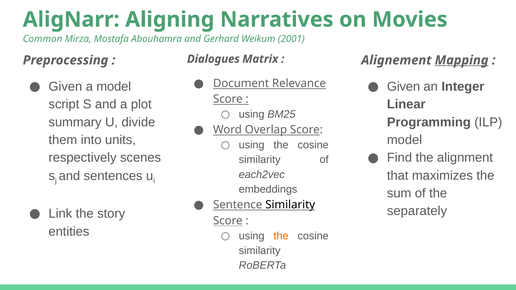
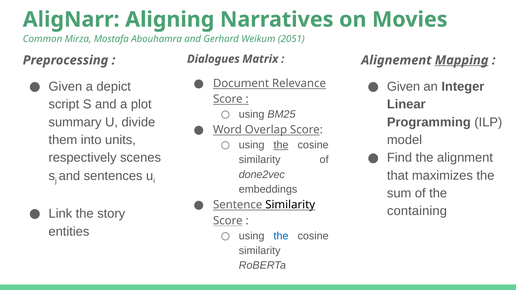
2001: 2001 -> 2051 (291, 39)
a model: model -> depict (114, 87)
the underline: none -> present (281, 145)
each2vec: each2vec -> done2vec (262, 175)
separately: separately -> containing (417, 211)
the colour: orange -> blue (281, 236)
